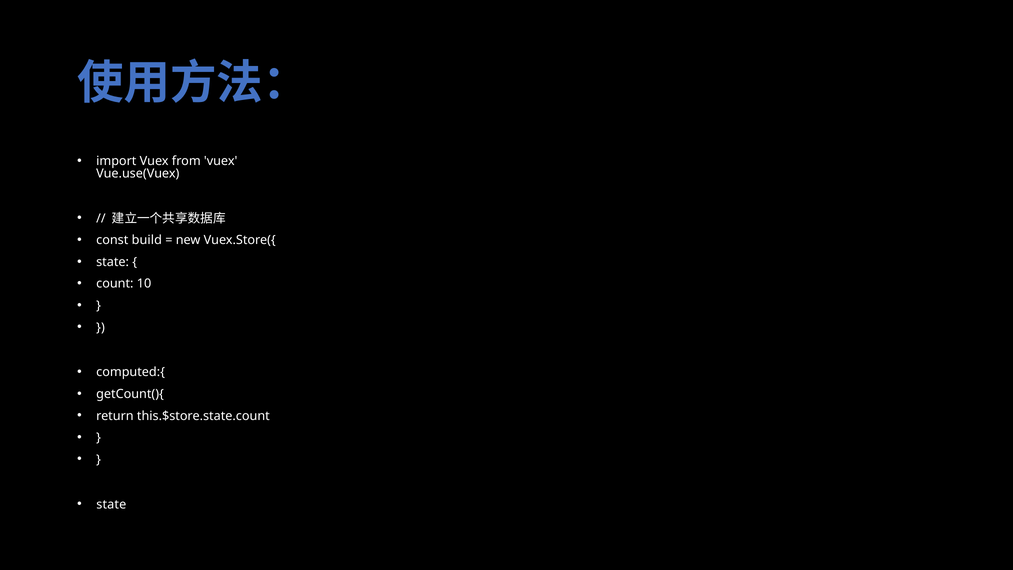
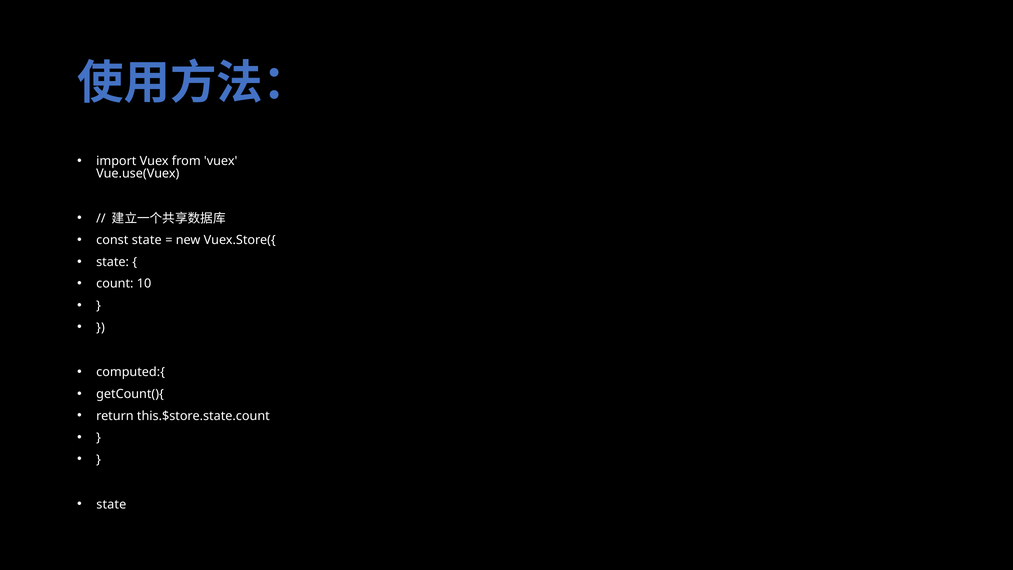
const build: build -> state (147, 240)
